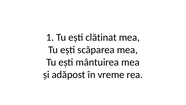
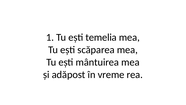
clătinat: clătinat -> temelia (101, 37)
